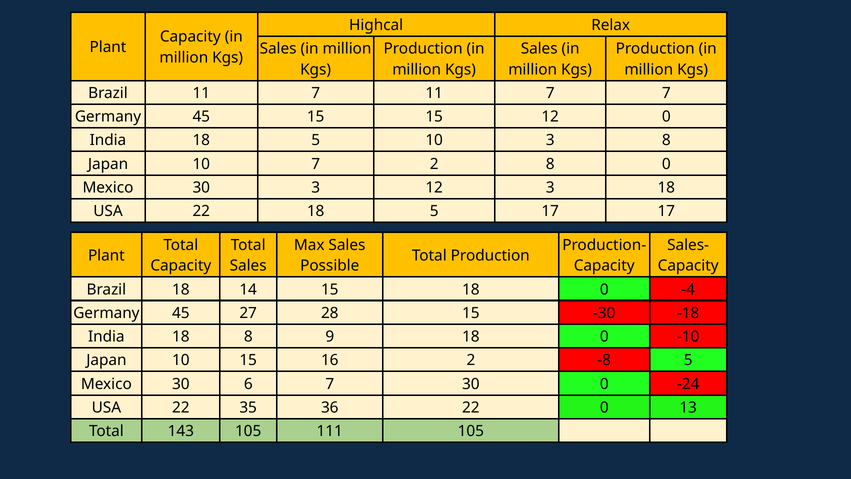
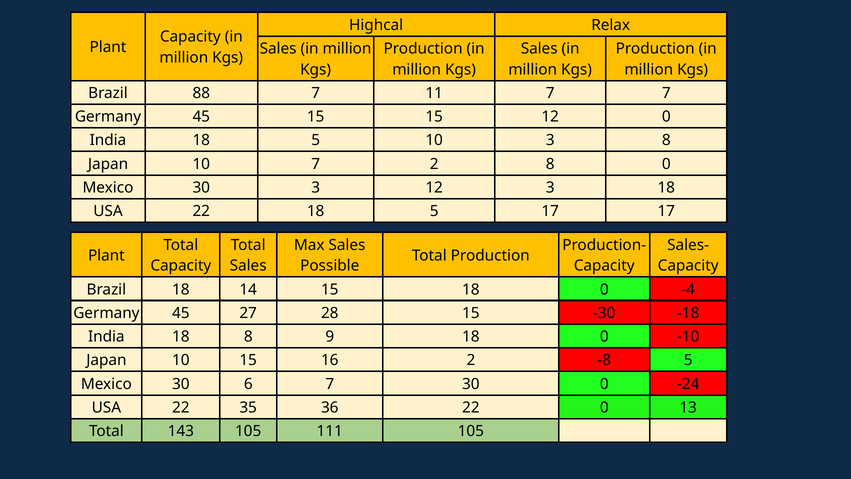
Brazil 11: 11 -> 88 (201, 93)
